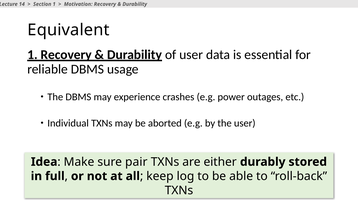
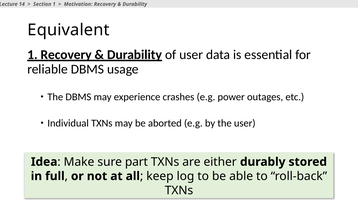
pair: pair -> part (136, 162)
